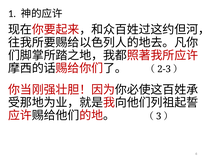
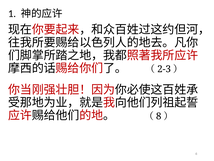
3: 3 -> 8 (159, 116)
